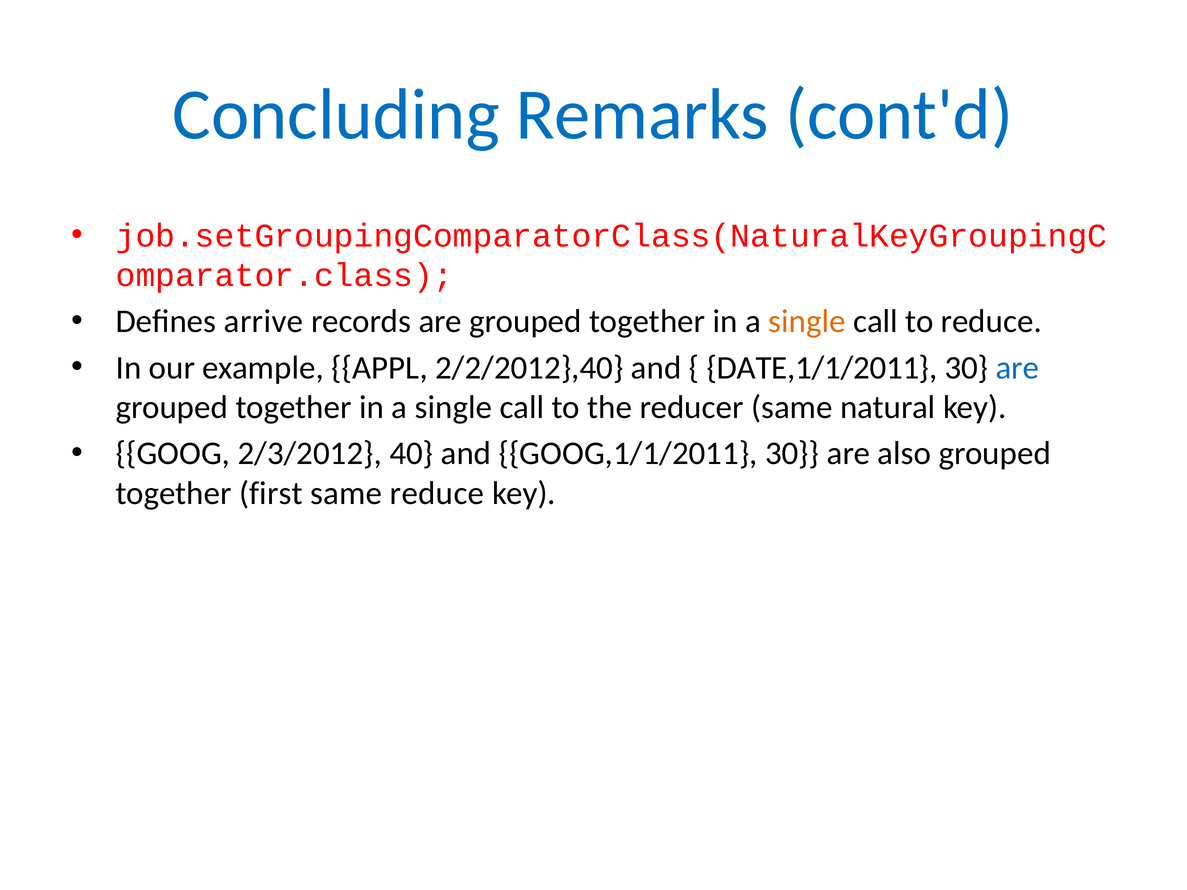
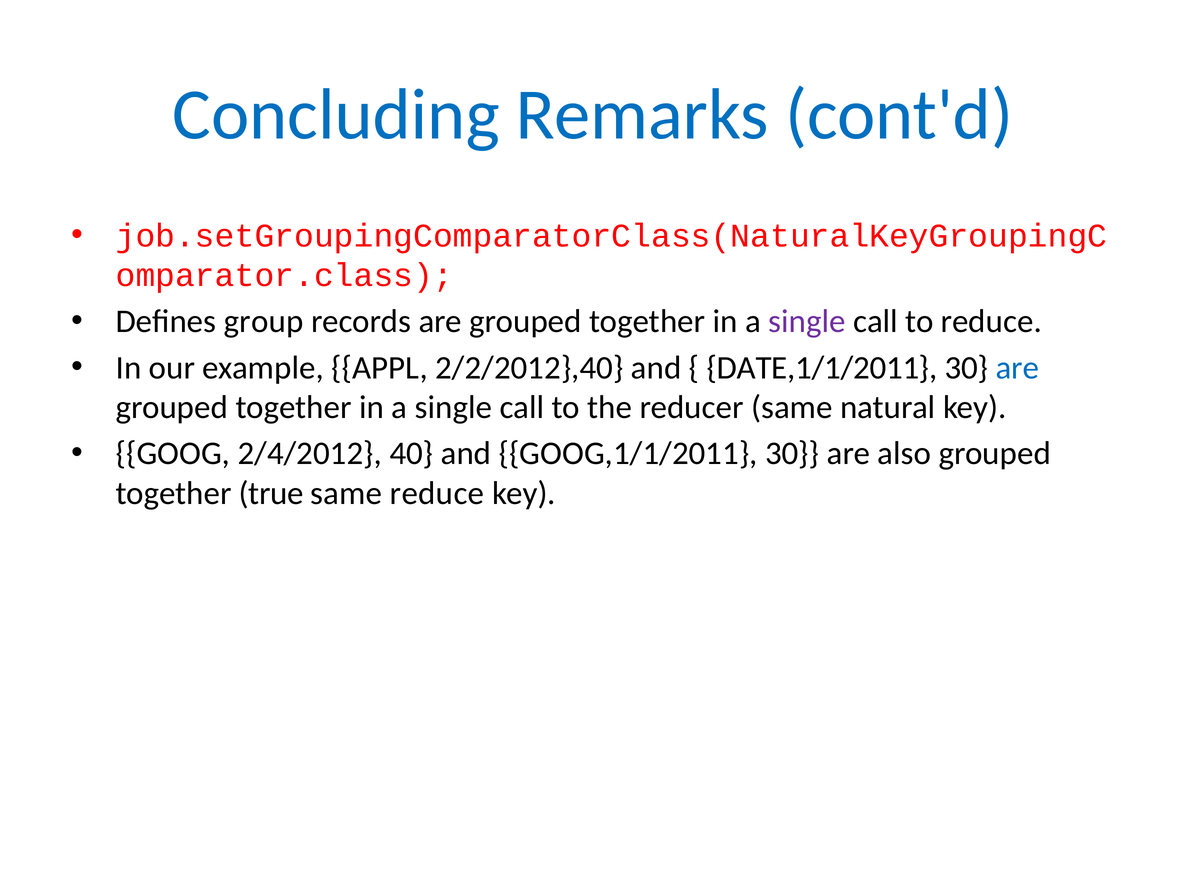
arrive: arrive -> group (264, 322)
single colour: orange -> purple (807, 322)
2/3/2012: 2/3/2012 -> 2/4/2012 (310, 454)
first: first -> true (271, 493)
